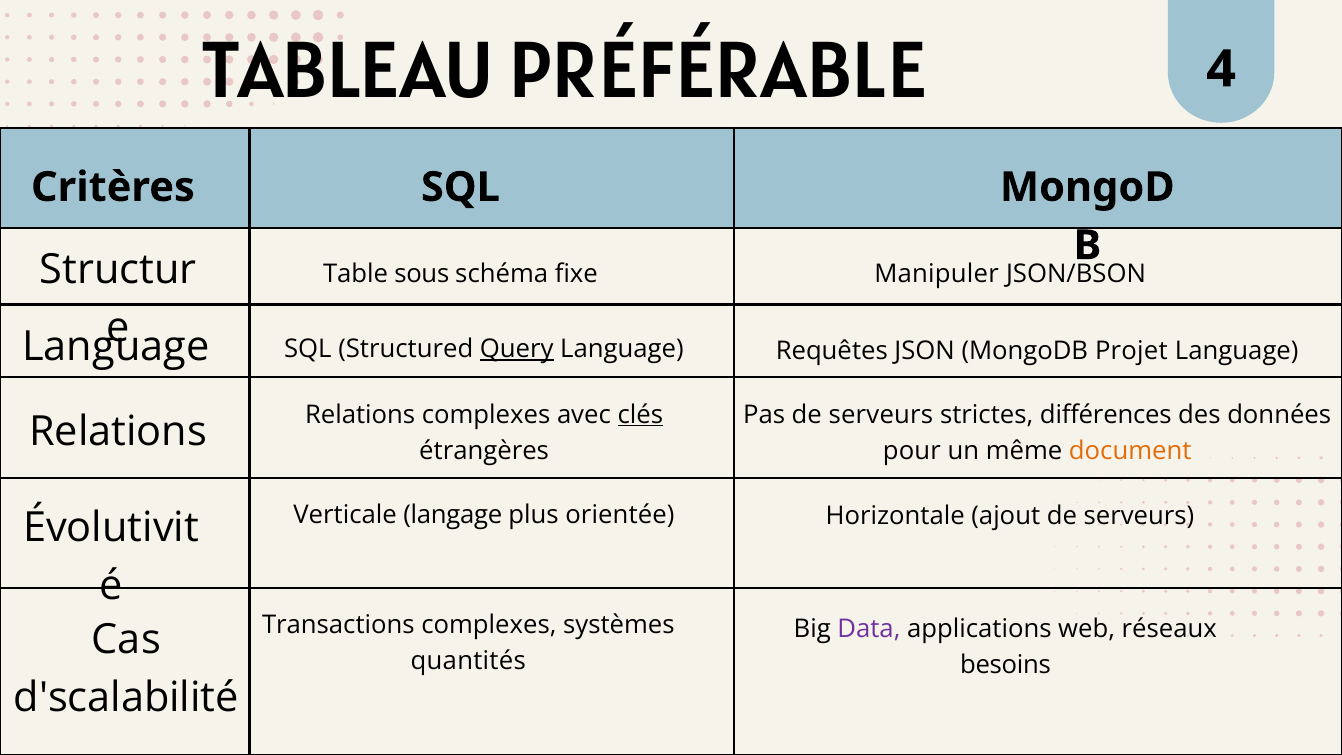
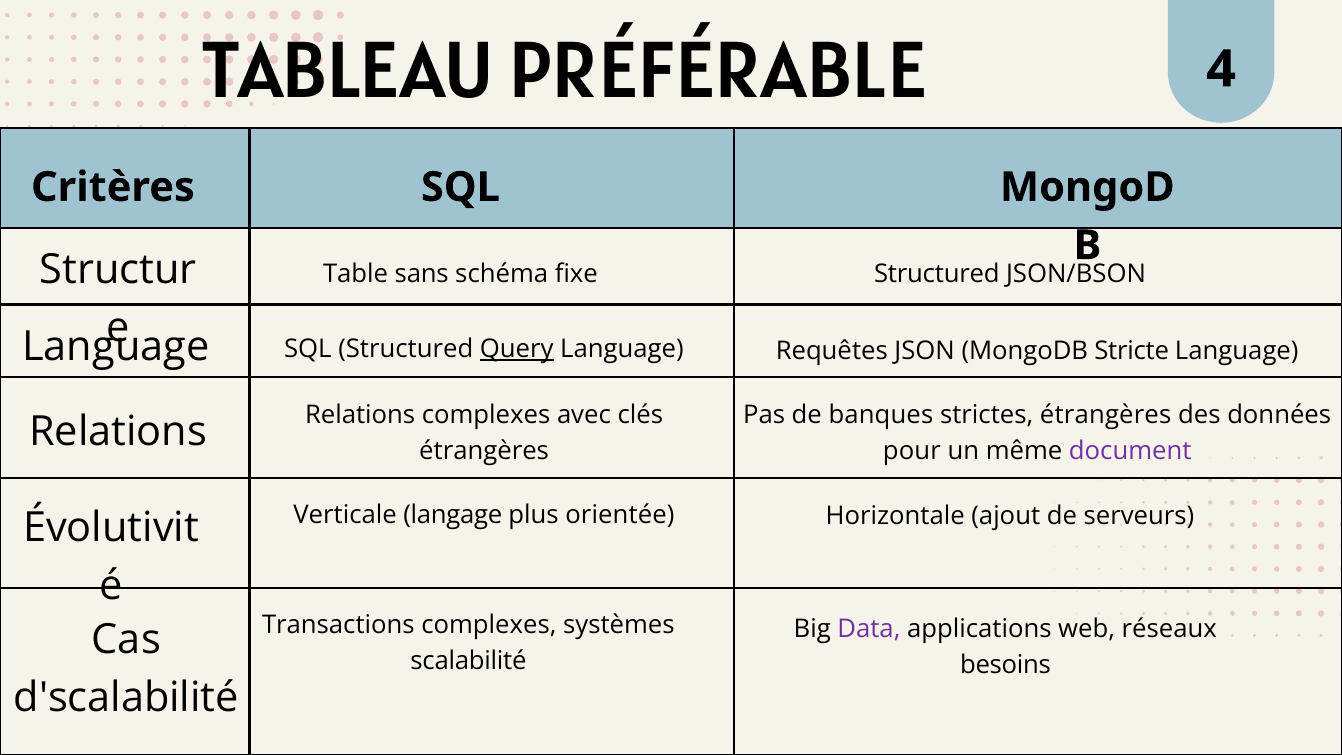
sous: sous -> sans (422, 274)
fixe Manipuler: Manipuler -> Structured (937, 274)
Projet: Projet -> Stricte (1132, 351)
Pas de serveurs: serveurs -> banques (881, 415)
strictes différences: différences -> étrangères (1106, 415)
clés underline: present -> none (640, 415)
document colour: orange -> purple (1130, 451)
quantités: quantités -> scalabilité (469, 661)
